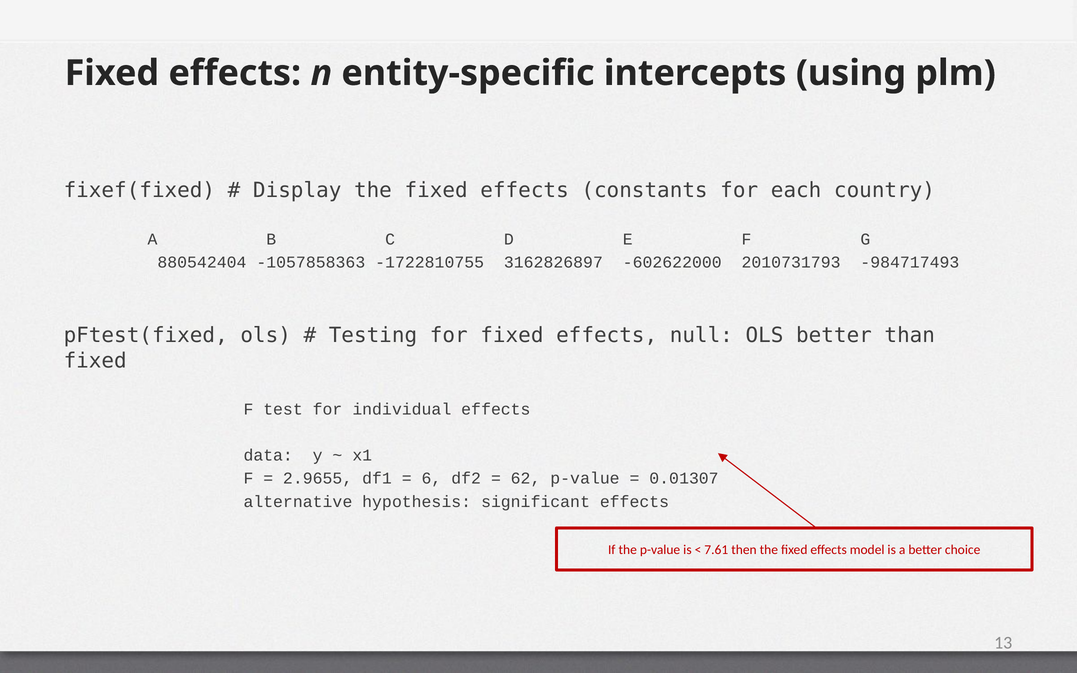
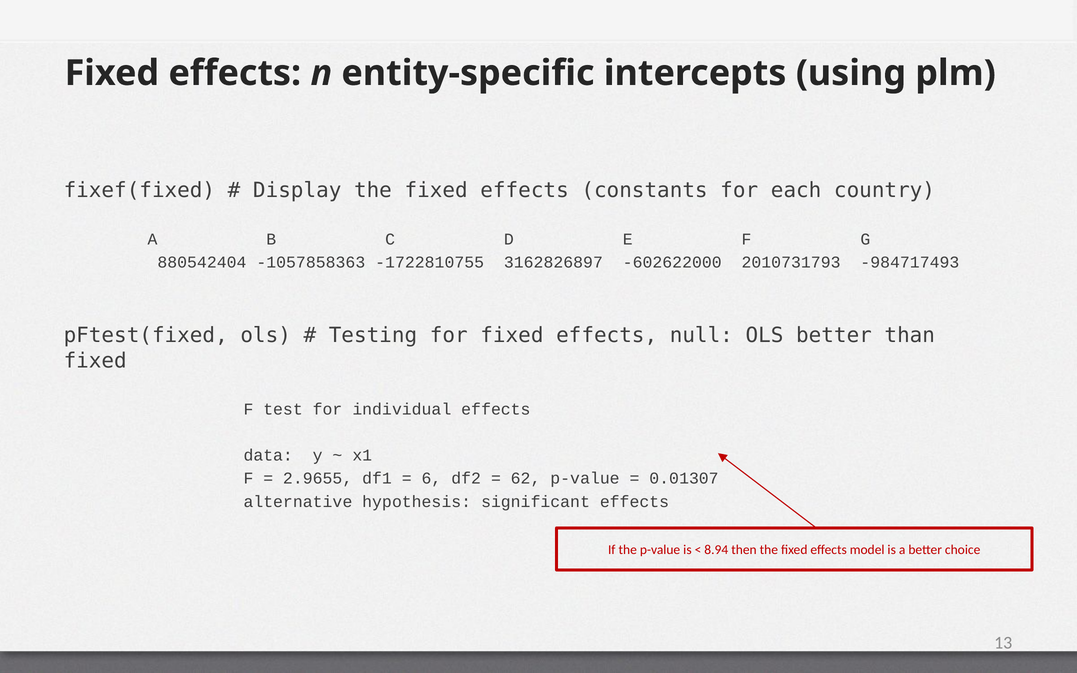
7.61: 7.61 -> 8.94 (716, 550)
